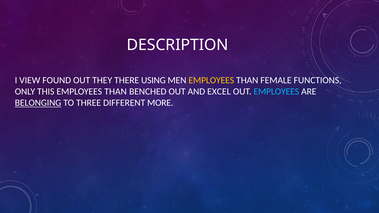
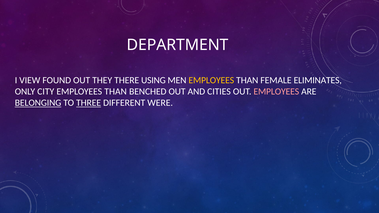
DESCRIPTION: DESCRIPTION -> DEPARTMENT (178, 45)
FUNCTIONS: FUNCTIONS -> ELIMINATES (318, 80)
THIS: THIS -> CITY (46, 92)
EXCEL: EXCEL -> CITIES (219, 92)
EMPLOYEES colour: light blue -> pink (276, 92)
THREE underline: none -> present (89, 103)
MORE: MORE -> WERE (160, 103)
